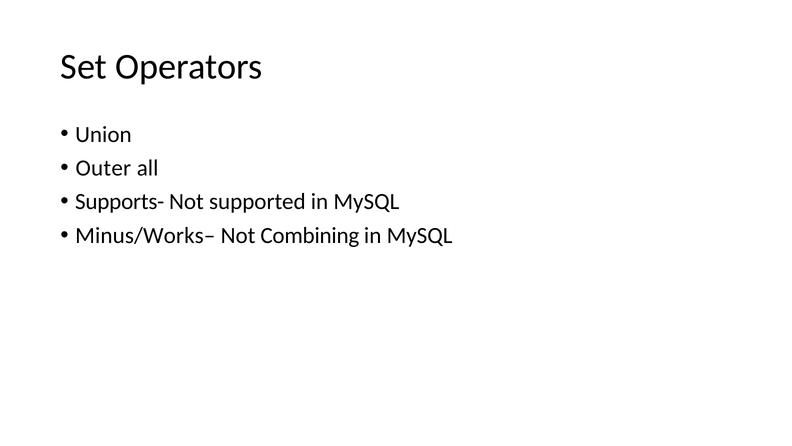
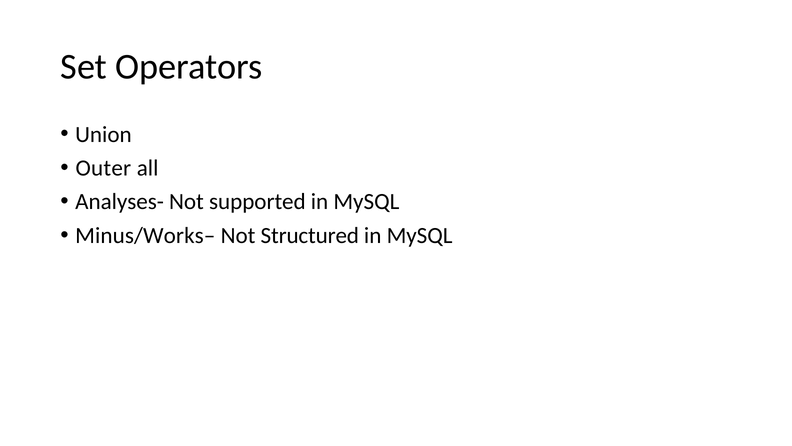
Supports-: Supports- -> Analyses- (120, 202)
Combining: Combining -> Structured (310, 235)
